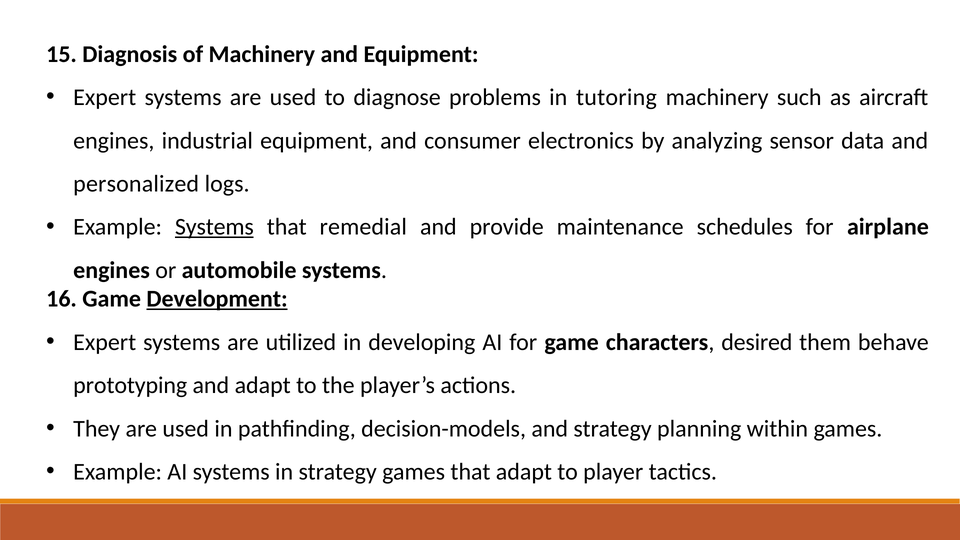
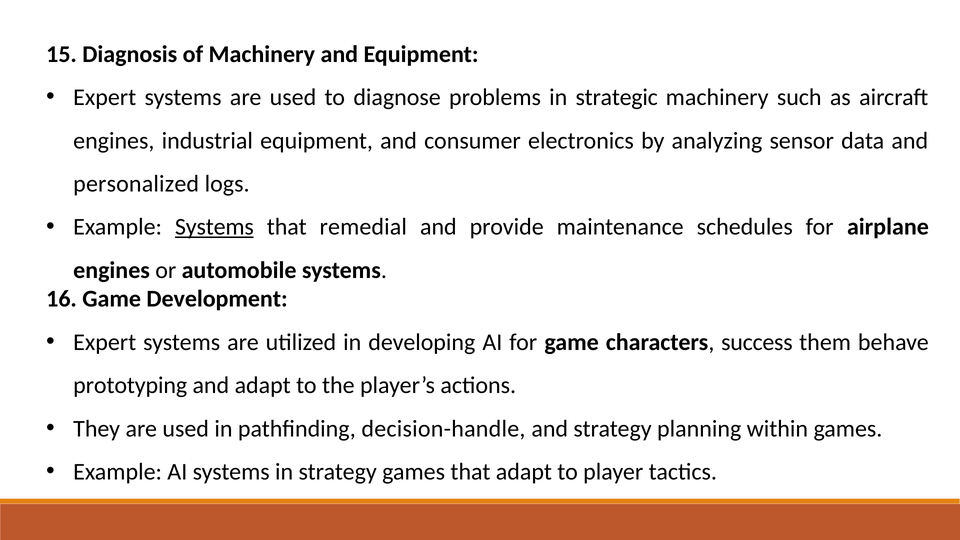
tutoring: tutoring -> strategic (617, 97)
Development underline: present -> none (217, 299)
desired: desired -> success (757, 342)
decision-models: decision-models -> decision-handle (443, 429)
